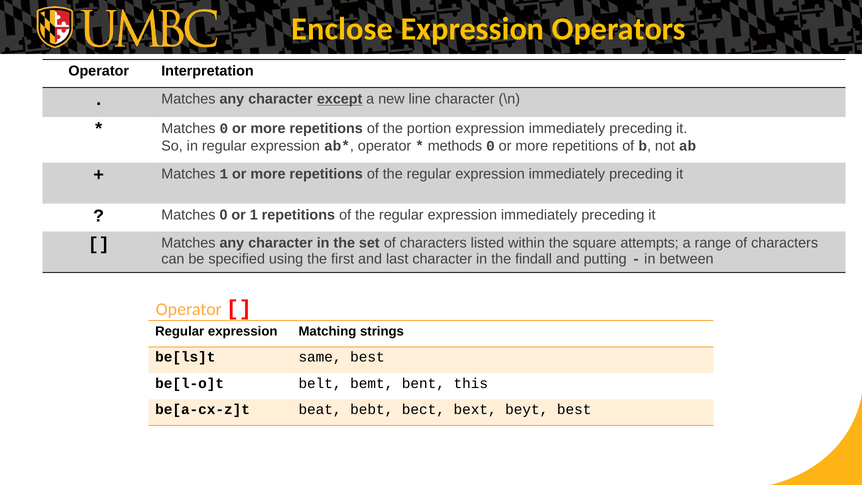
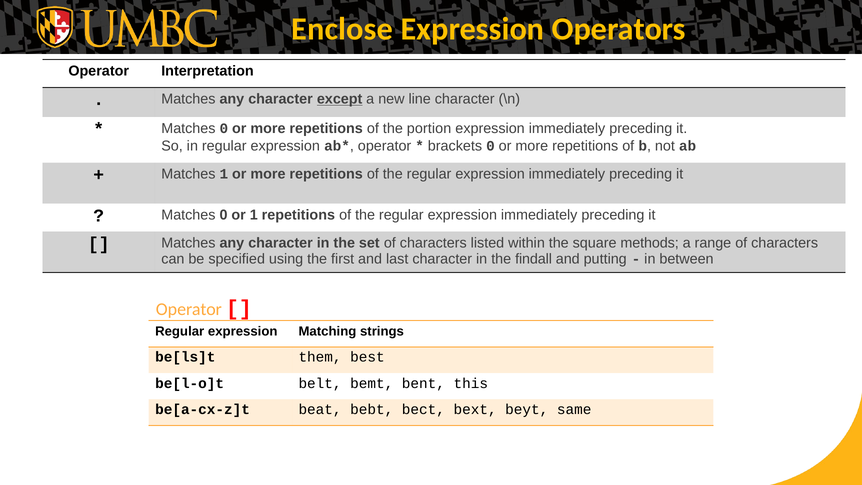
methods: methods -> brackets (455, 146)
attempts: attempts -> methods (650, 243)
same: same -> them (320, 357)
beyt best: best -> same (574, 410)
